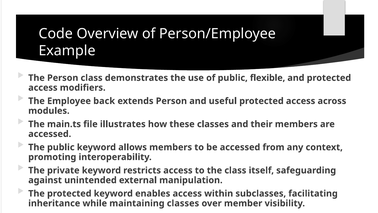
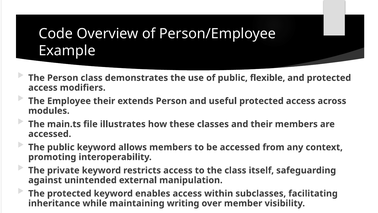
Employee back: back -> their (104, 101)
maintaining classes: classes -> writing (183, 203)
